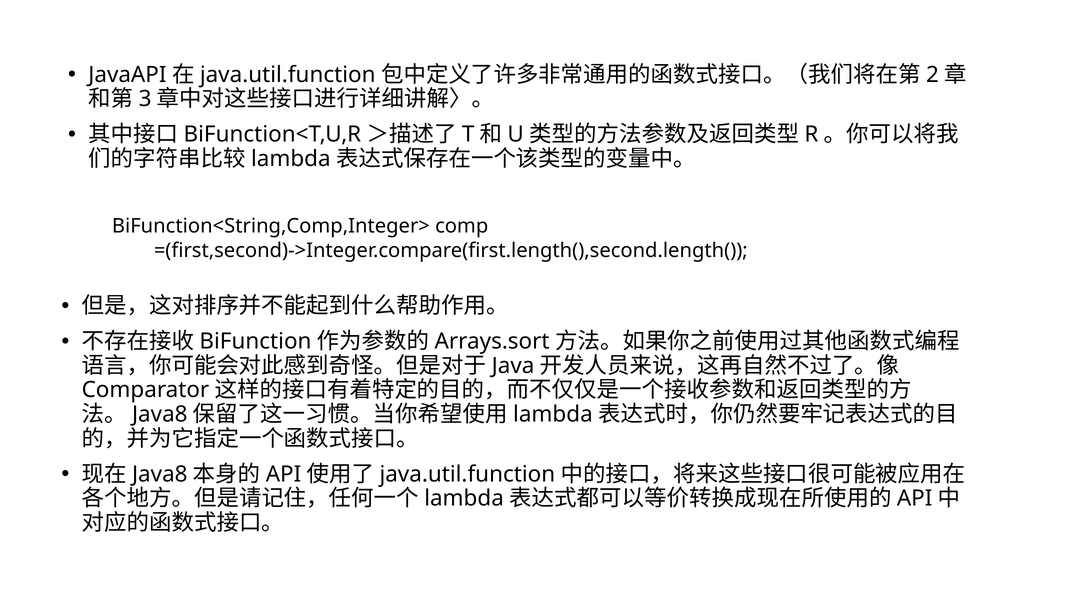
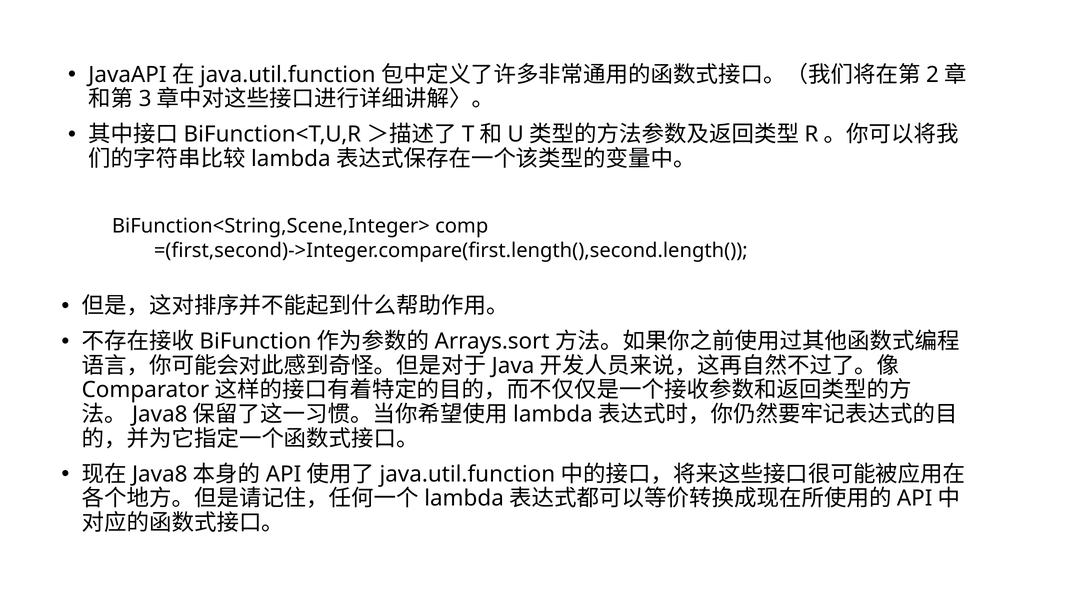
BiFunction<String,Comp,Integer>: BiFunction<String,Comp,Integer> -> BiFunction<String,Scene,Integer> (271, 226)
